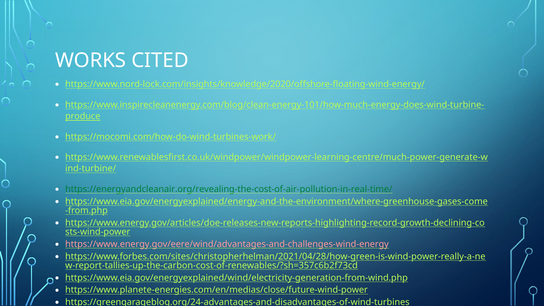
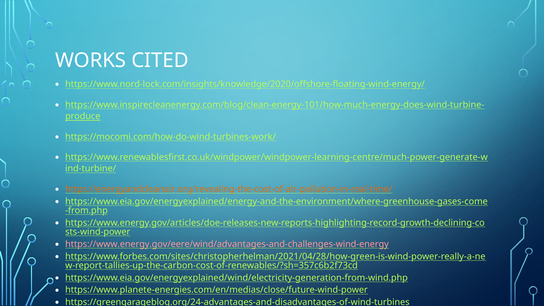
https://energyandcleanair.org/revealing-the-cost-of-air-pollution-in-real-time/ colour: green -> orange (229, 189)
